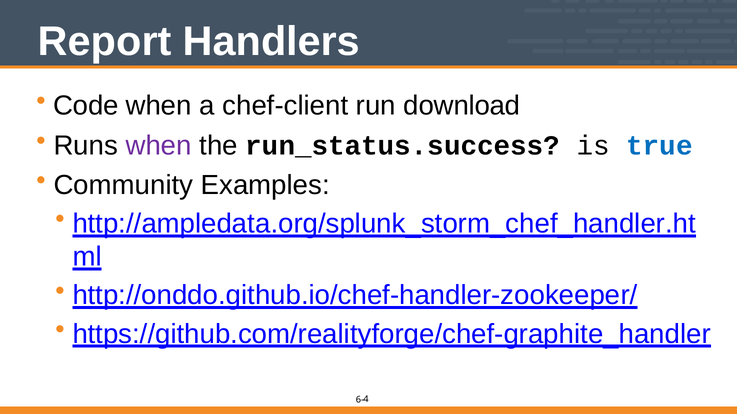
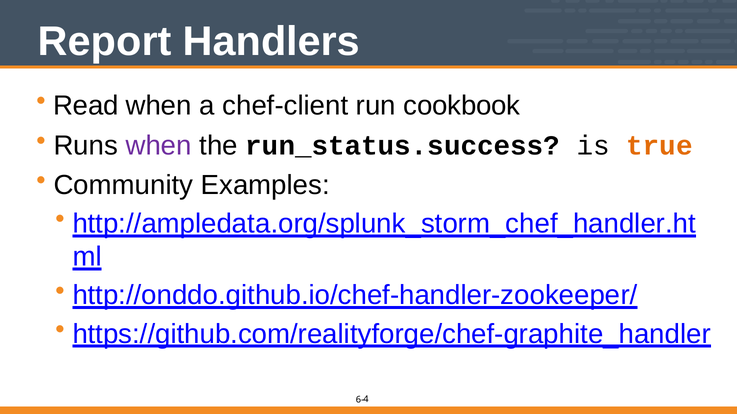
Code: Code -> Read (86, 106)
download: download -> cookbook (462, 106)
true colour: blue -> orange (659, 146)
